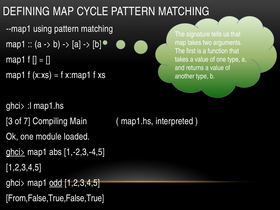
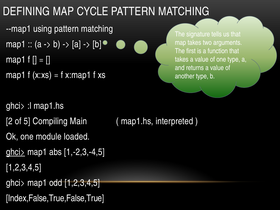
3: 3 -> 2 (9, 121)
7: 7 -> 5 (27, 121)
odd underline: present -> none (56, 183)
From,False,True,False,True: From,False,True,False,True -> Index,False,True,False,True (55, 198)
